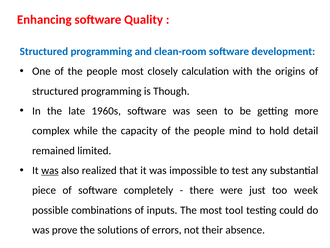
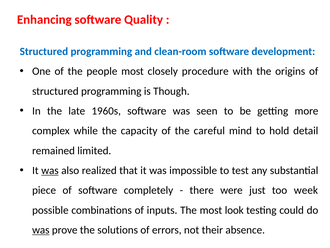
calculation: calculation -> procedure (205, 71)
capacity of the people: people -> careful (209, 131)
tool: tool -> look (234, 210)
was underline: none -> present (41, 230)
